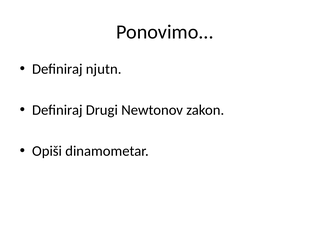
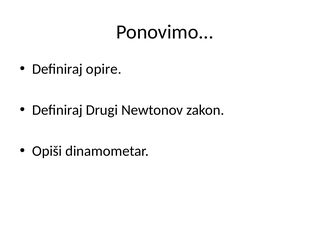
njutn: njutn -> opire (104, 69)
